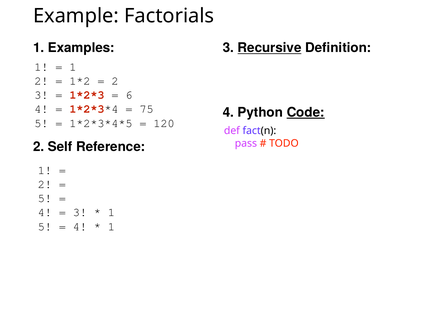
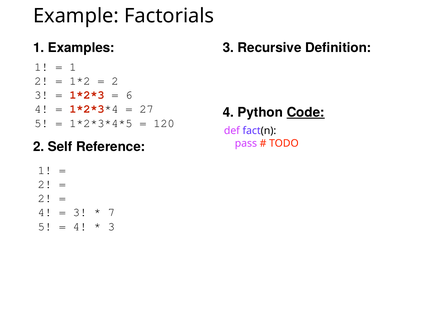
Recursive underline: present -> none (270, 48)
75: 75 -> 27 (147, 109)
5: 5 -> 2 (45, 198)
1: 1 -> 7 (111, 212)
1: 1 -> 3 (111, 226)
